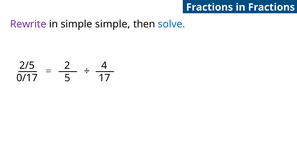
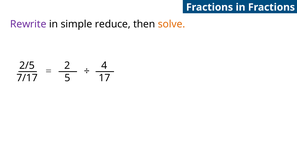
simple simple: simple -> reduce (113, 24)
solve colour: blue -> orange (172, 24)
0/17: 0/17 -> 7/17 (27, 78)
